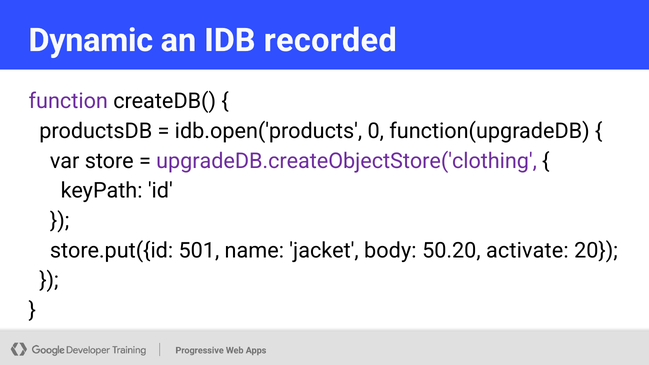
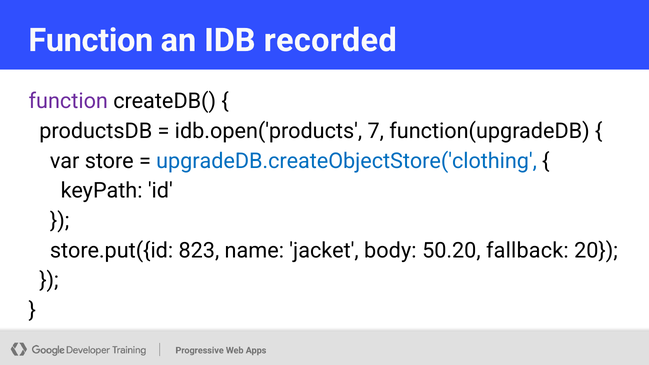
Dynamic: Dynamic -> Function (91, 40)
0: 0 -> 7 (376, 131)
upgradeDB.createObjectStore('clothing colour: purple -> blue (347, 161)
501: 501 -> 823 (199, 250)
activate: activate -> fallback (527, 250)
